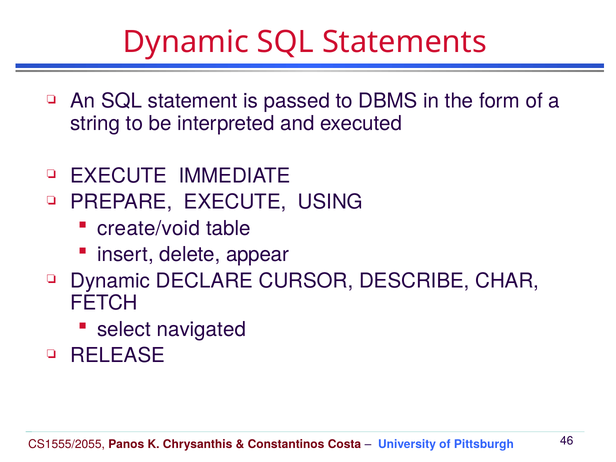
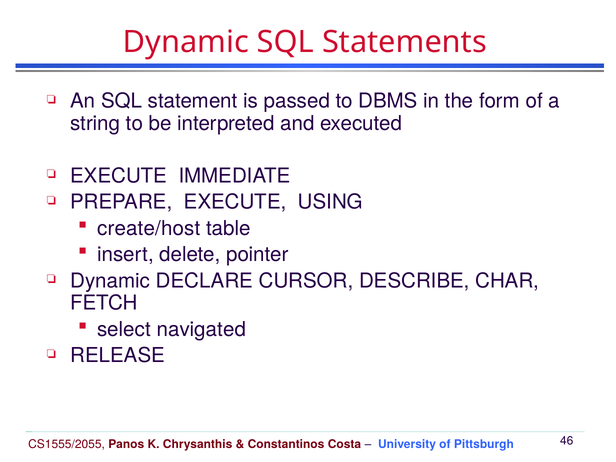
create/void: create/void -> create/host (149, 228)
appear: appear -> pointer (257, 255)
